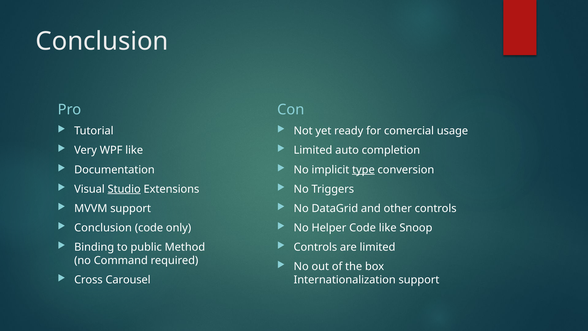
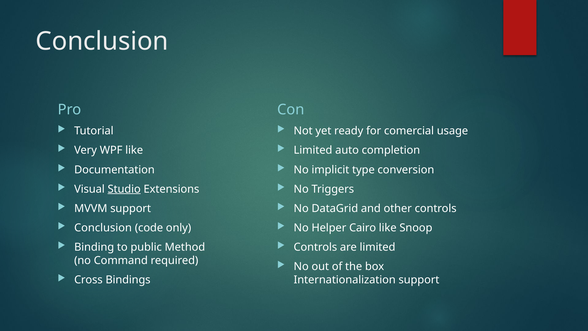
type underline: present -> none (363, 170)
Helper Code: Code -> Cairo (363, 228)
Carousel: Carousel -> Bindings (128, 280)
